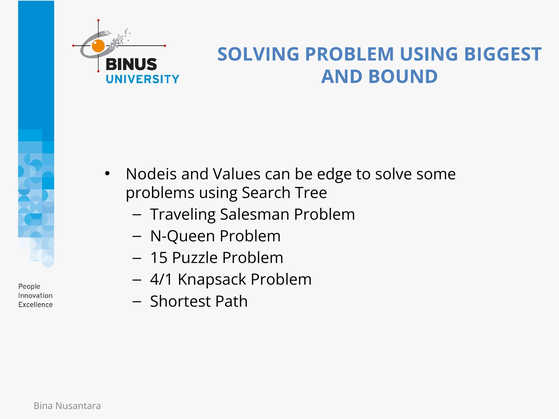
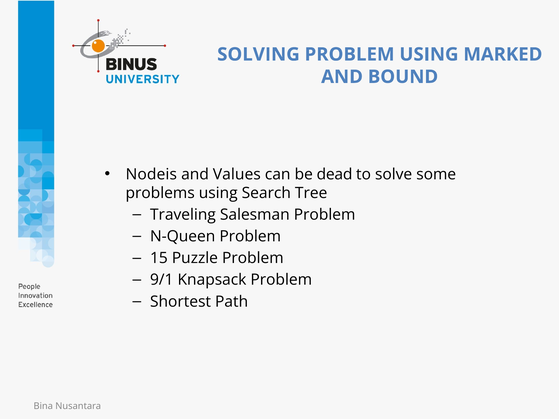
BIGGEST: BIGGEST -> MARKED (503, 54)
edge: edge -> dead (335, 174)
4/1: 4/1 -> 9/1 (162, 280)
